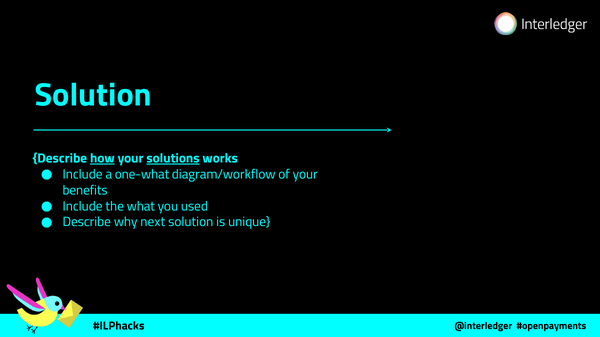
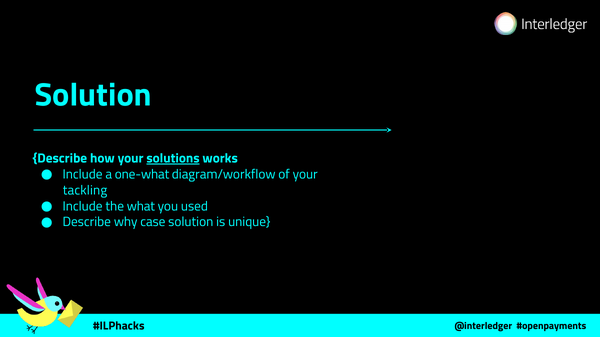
how underline: present -> none (102, 158)
benefits: benefits -> tackling (85, 190)
next: next -> case (153, 222)
